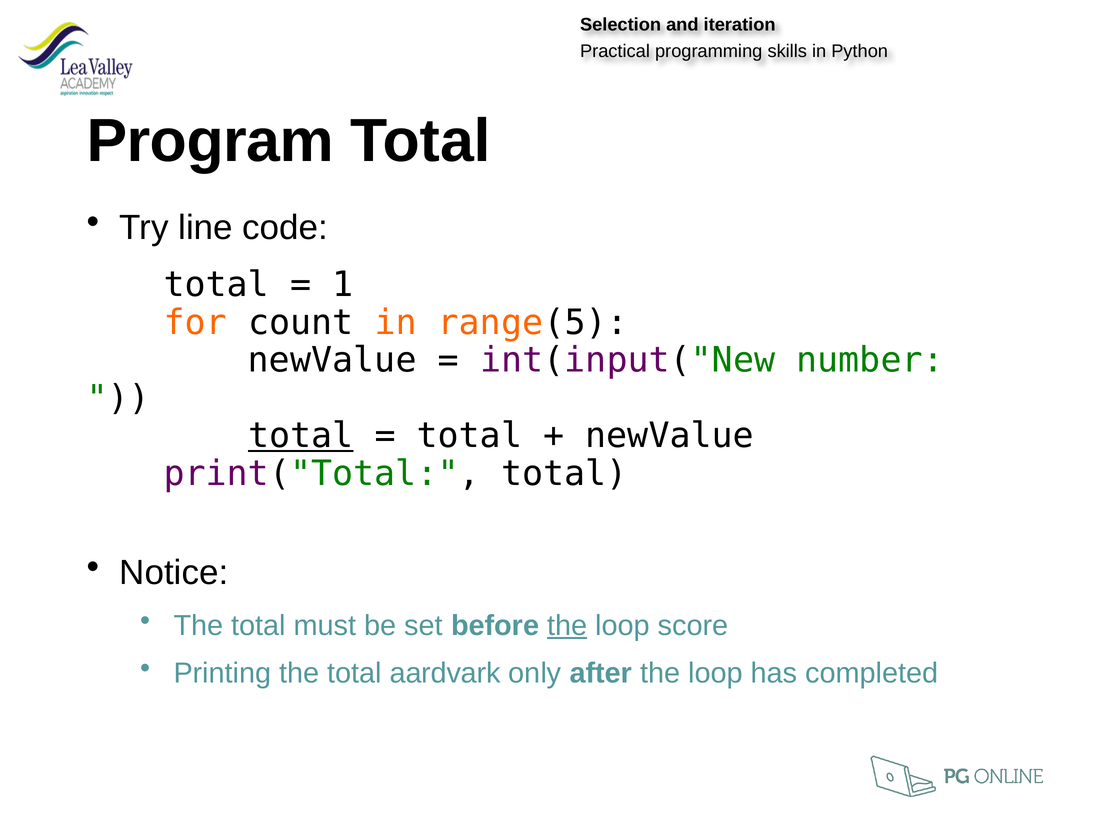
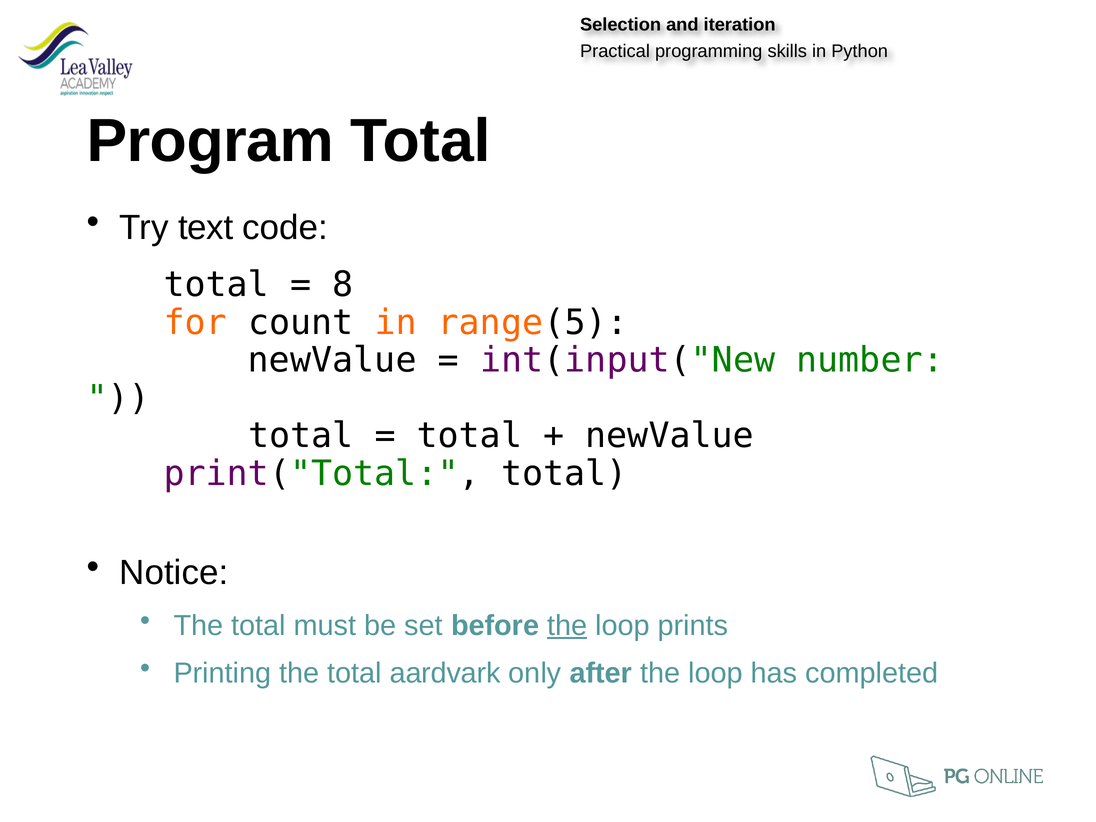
line: line -> text (206, 228)
1: 1 -> 8 (343, 285)
total underline: present -> none (301, 436)
score: score -> prints (693, 625)
